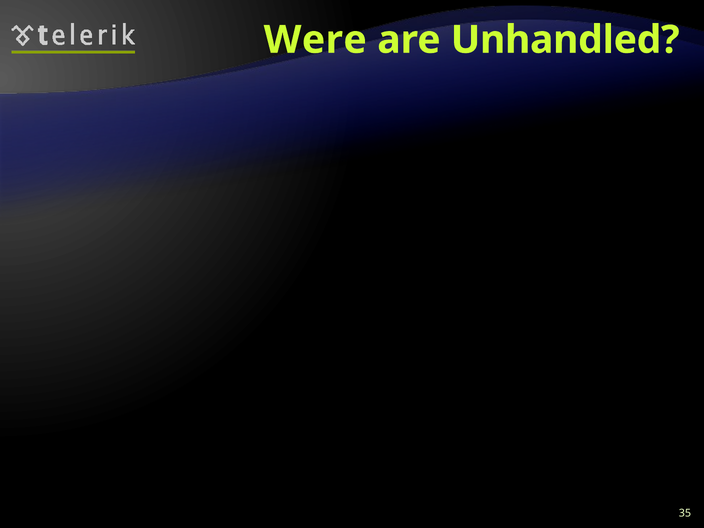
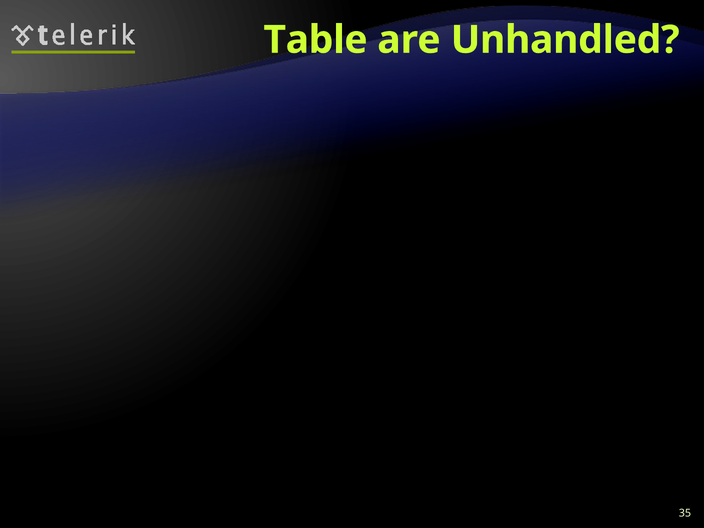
Were: Were -> Table (316, 40)
